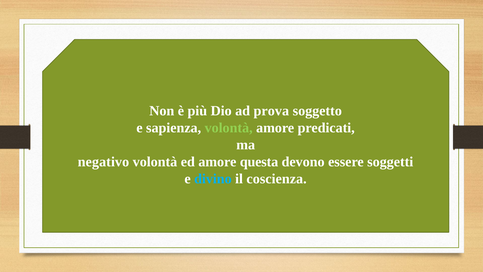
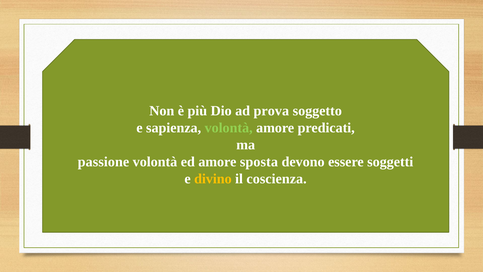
negativo: negativo -> passione (103, 162)
questa: questa -> sposta (259, 162)
divino colour: light blue -> yellow (213, 179)
